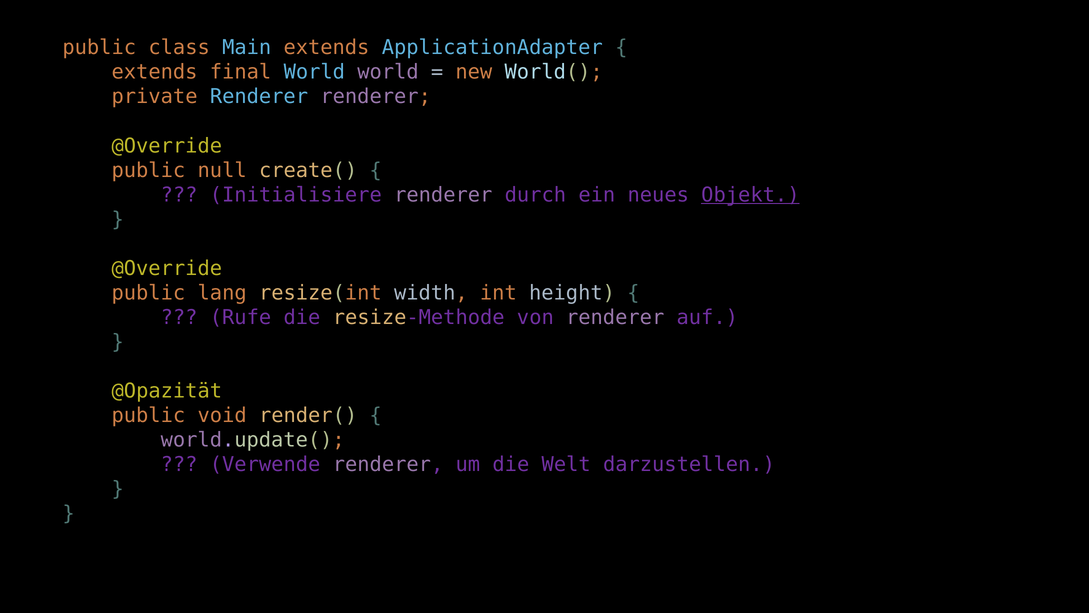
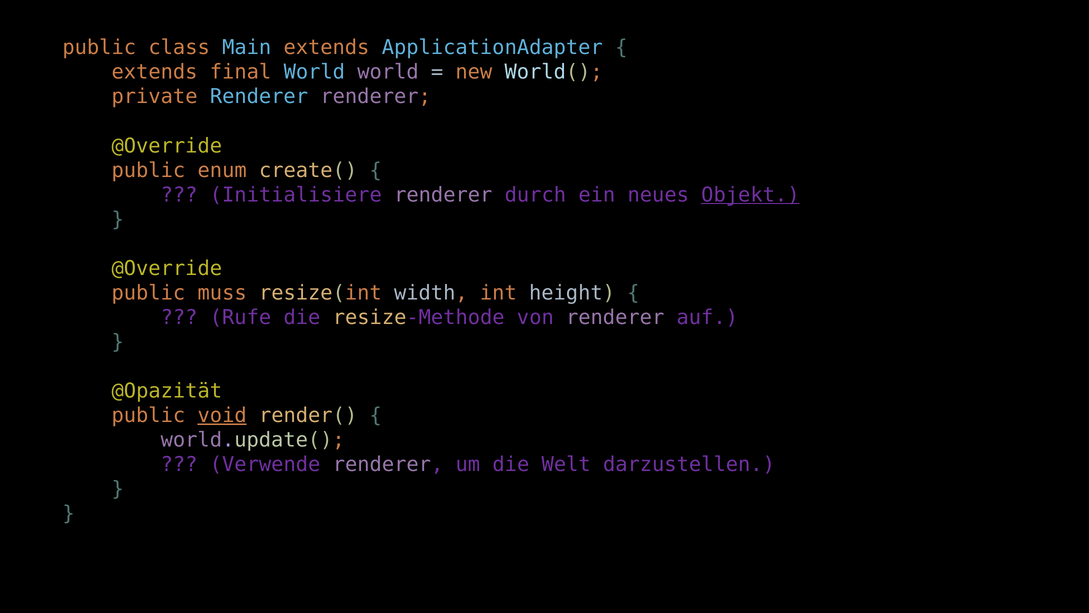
null: null -> enum (222, 170)
lang: lang -> muss (222, 293)
void underline: none -> present (222, 415)
